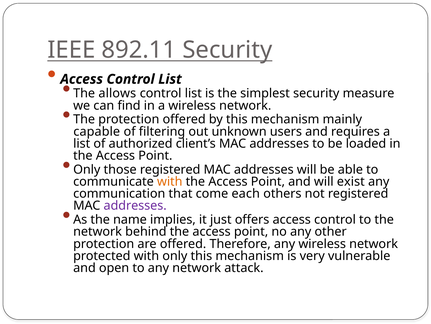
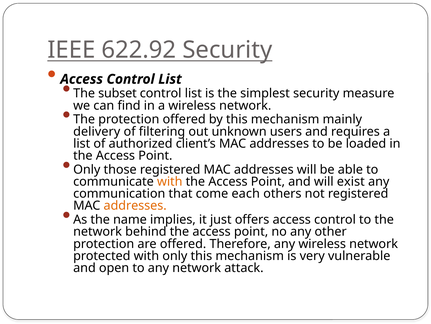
892.11: 892.11 -> 622.92 (139, 50)
allows: allows -> subset (117, 93)
capable: capable -> delivery (97, 131)
addresses colour: purple -> orange (135, 205)
